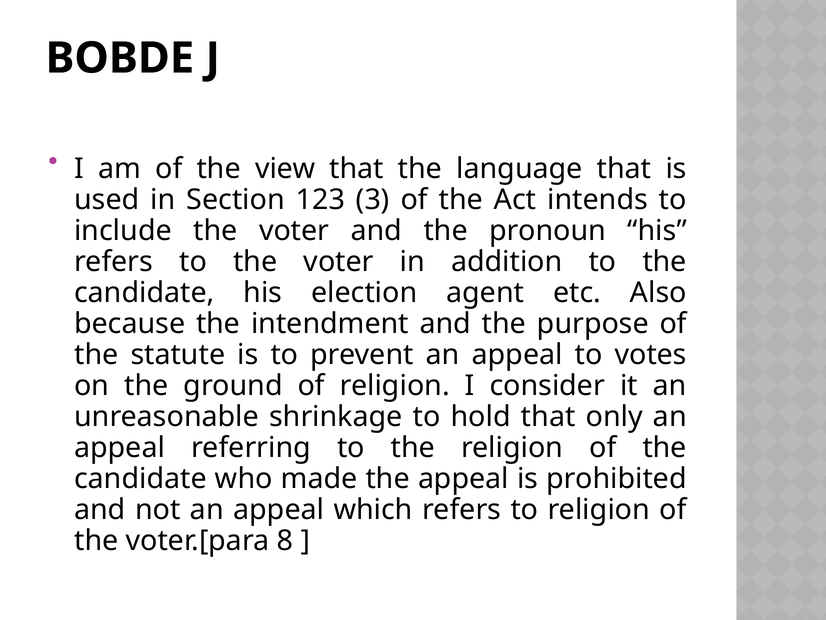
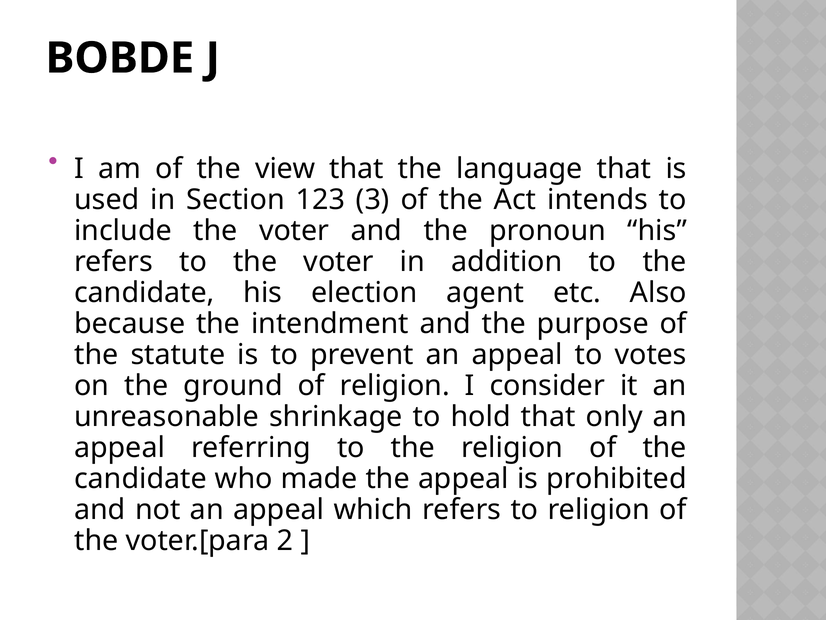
8: 8 -> 2 (285, 540)
